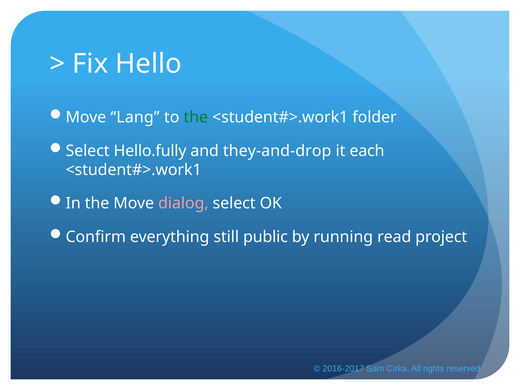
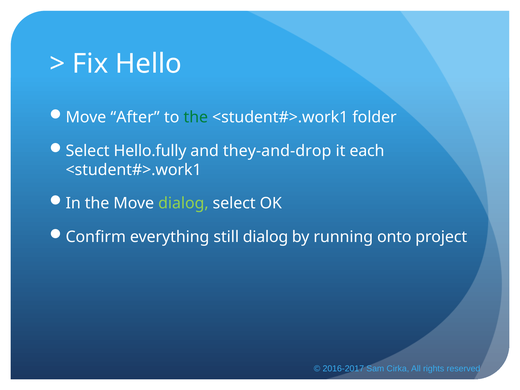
Lang: Lang -> After (135, 117)
dialog colour: pink -> light green (183, 203)
still public: public -> dialog (266, 237)
read: read -> onto (394, 237)
